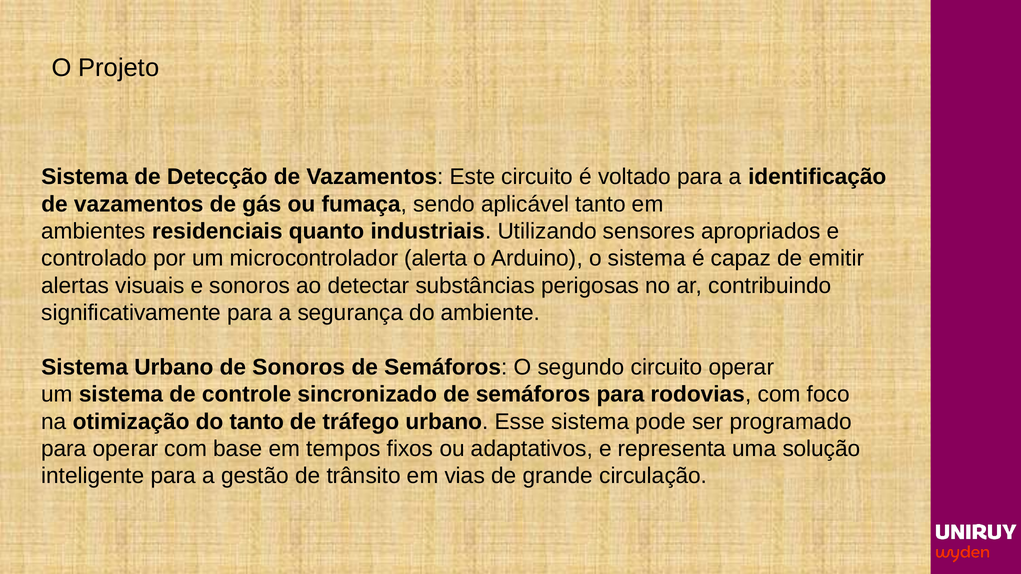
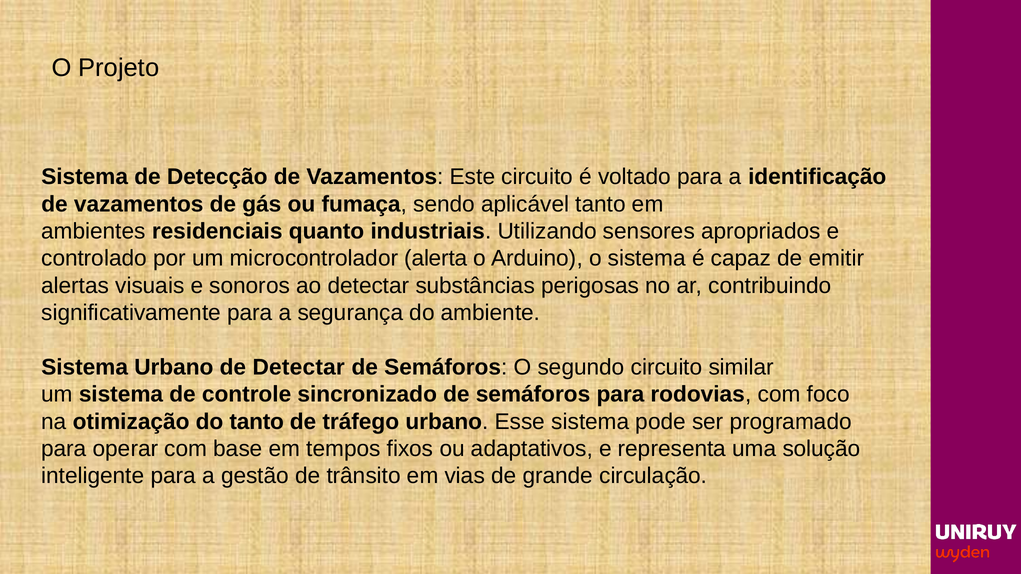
de Sonoros: Sonoros -> Detectar (299, 367)
circuito operar: operar -> similar (741, 367)
